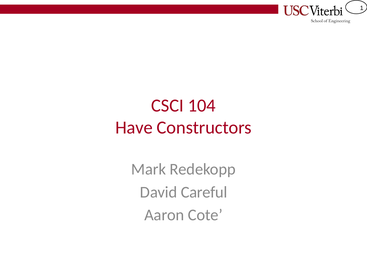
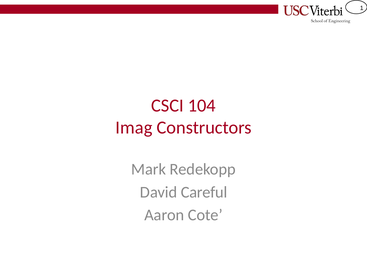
Have: Have -> Imag (134, 127)
